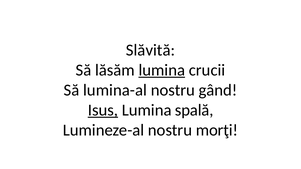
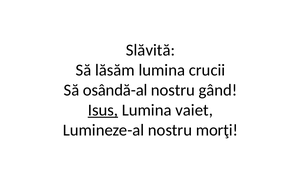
lumina underline: present -> none (162, 70)
lumina-al: lumina-al -> osândă-al (115, 90)
spală: spală -> vaiet (194, 110)
